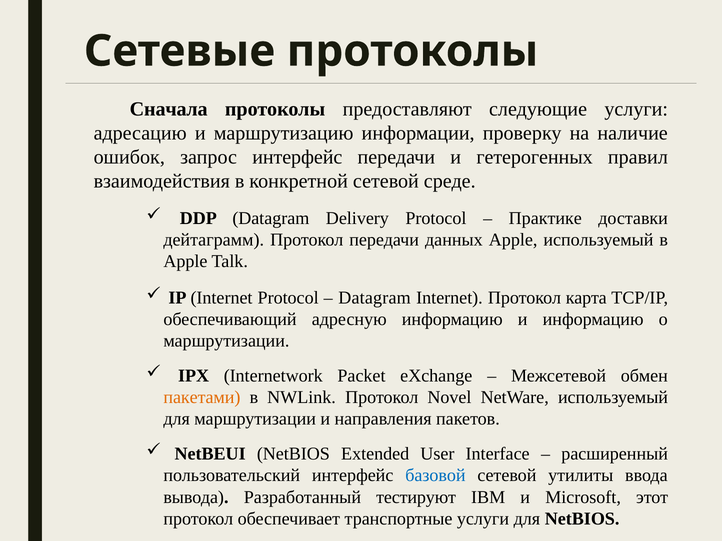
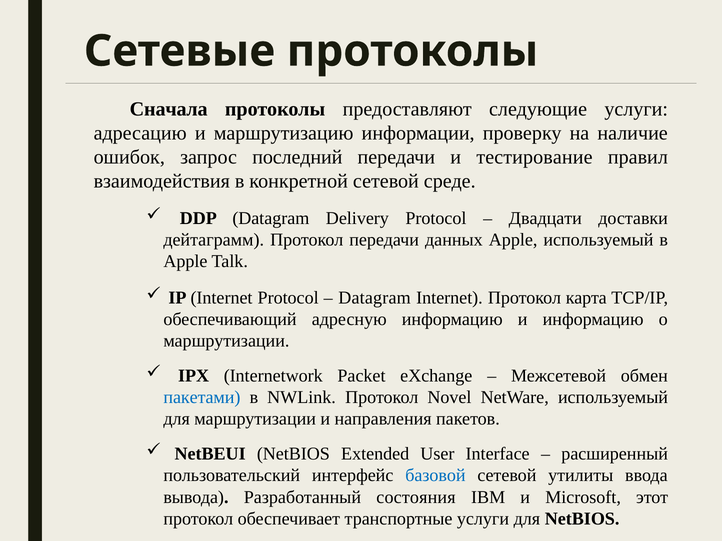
запрос интерфейс: интерфейс -> последний (297, 157)
гетерогенных: гетерогенных -> тестирование (534, 157)
Практике: Практике -> Двадцати (545, 218)
пакетами colour: orange -> blue (202, 398)
тестируют: тестируют -> состояния (416, 498)
